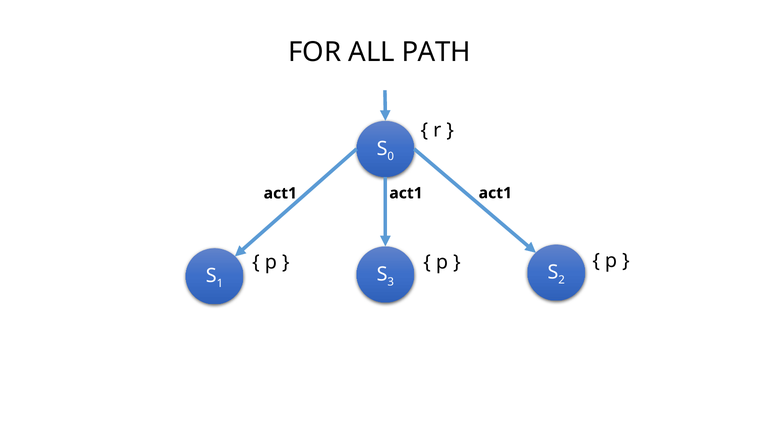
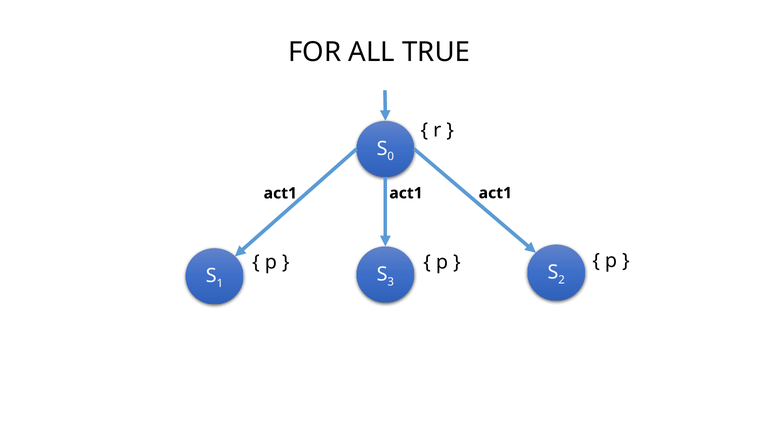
PATH: PATH -> TRUE (436, 52)
